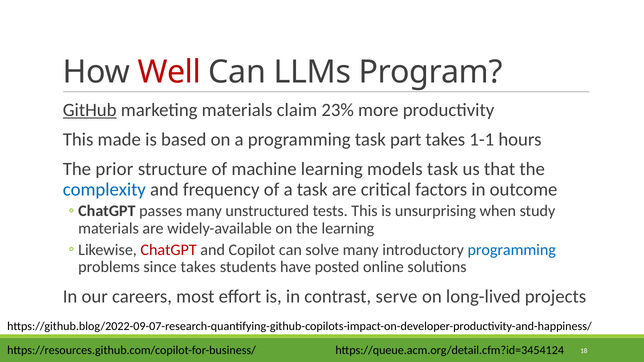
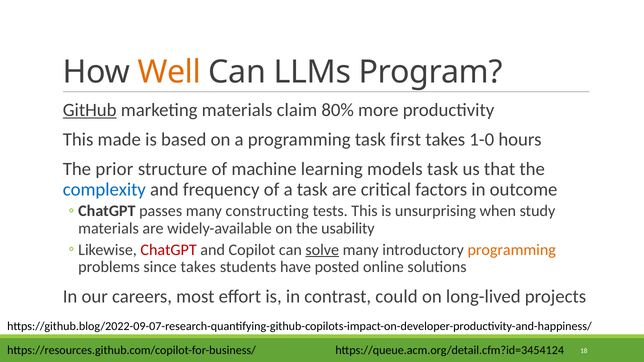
Well colour: red -> orange (169, 72)
23%: 23% -> 80% (338, 110)
part: part -> first (406, 140)
1-1: 1-1 -> 1-0 (482, 140)
unstructured: unstructured -> constructing (267, 211)
the learning: learning -> usability (348, 229)
solve underline: none -> present (322, 250)
programming colour: blue -> orange (512, 250)
serve: serve -> could (397, 297)
